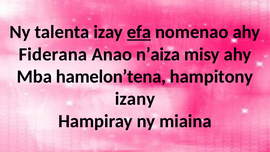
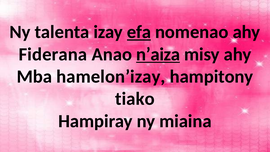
n’aiza underline: none -> present (158, 54)
hamelon’tena: hamelon’tena -> hamelon’izay (111, 77)
izany: izany -> tiako (135, 99)
